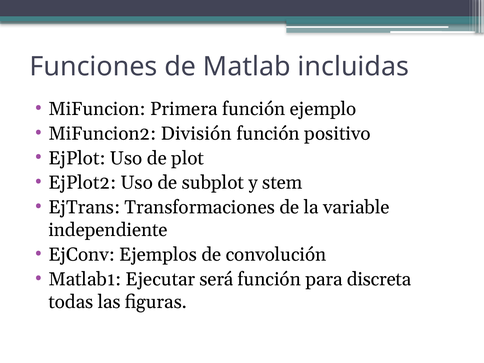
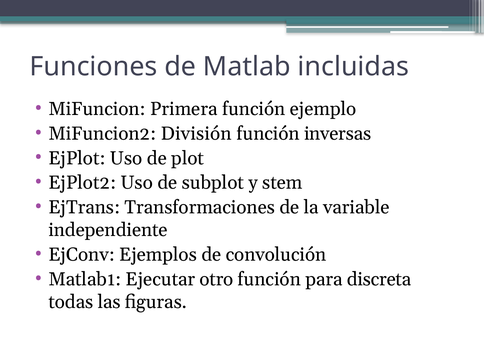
positivo: positivo -> inversas (338, 134)
será: será -> otro (217, 279)
